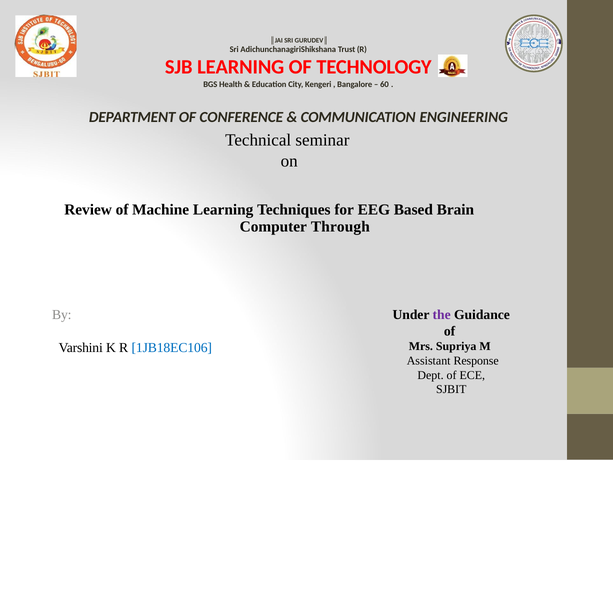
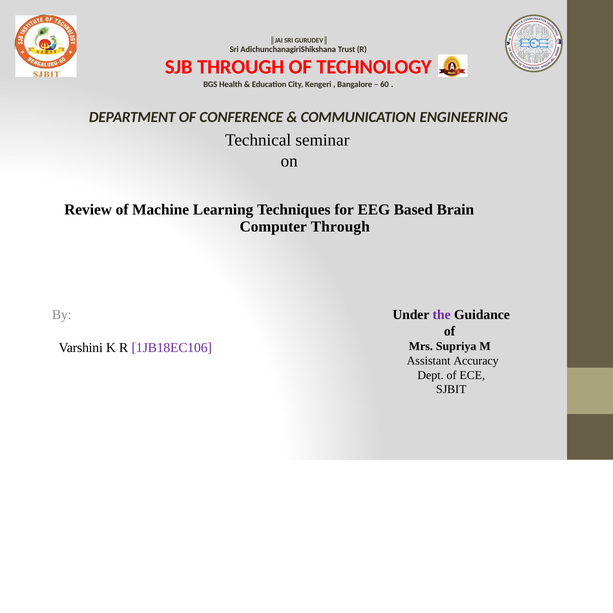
SJB LEARNING: LEARNING -> THROUGH (241, 67)
1JB18EC106 colour: blue -> purple (172, 348)
Response: Response -> Accuracy (476, 361)
